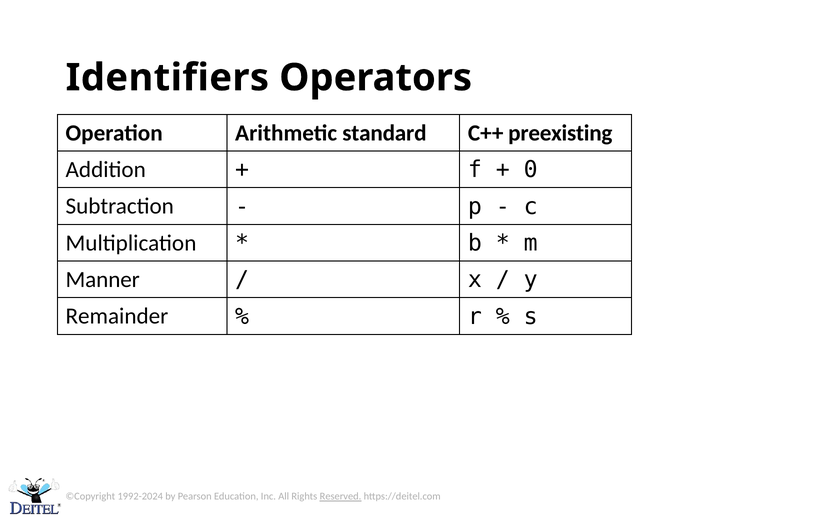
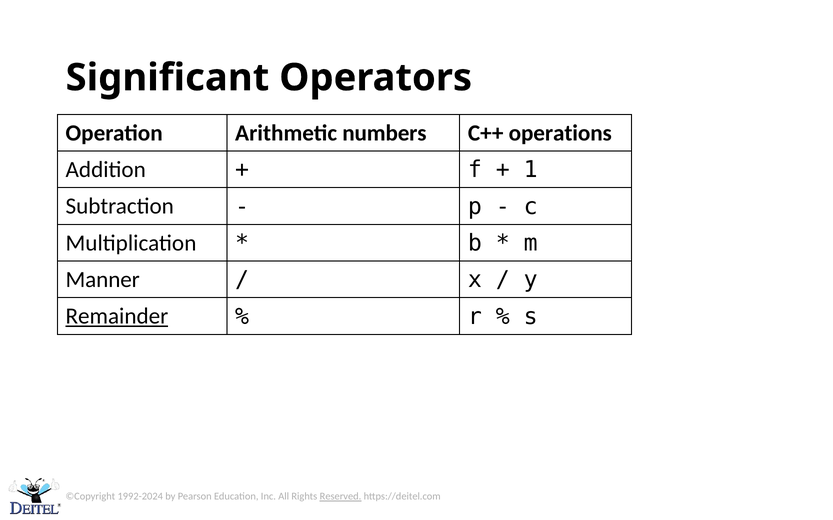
Identifiers: Identifiers -> Significant (167, 78)
standard: standard -> numbers (384, 133)
preexisting: preexisting -> operations (560, 133)
0: 0 -> 1 (531, 170)
Remainder underline: none -> present (117, 317)
